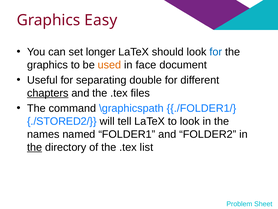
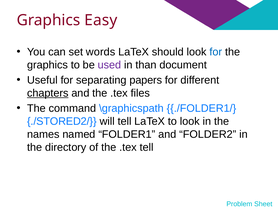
longer: longer -> words (101, 52)
used colour: orange -> purple (109, 65)
face: face -> than (146, 65)
double: double -> papers (146, 80)
the underline: present -> none (35, 147)
.tex list: list -> tell (147, 147)
